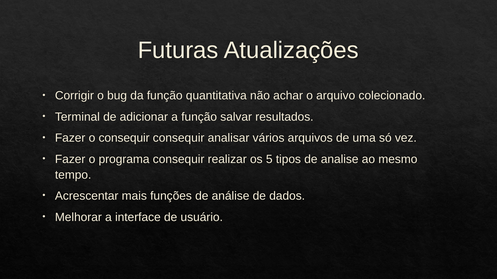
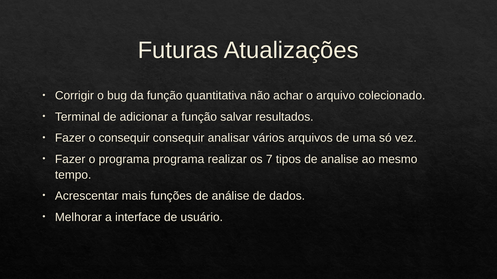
programa consequir: consequir -> programa (179, 159)
5: 5 -> 7 (269, 159)
